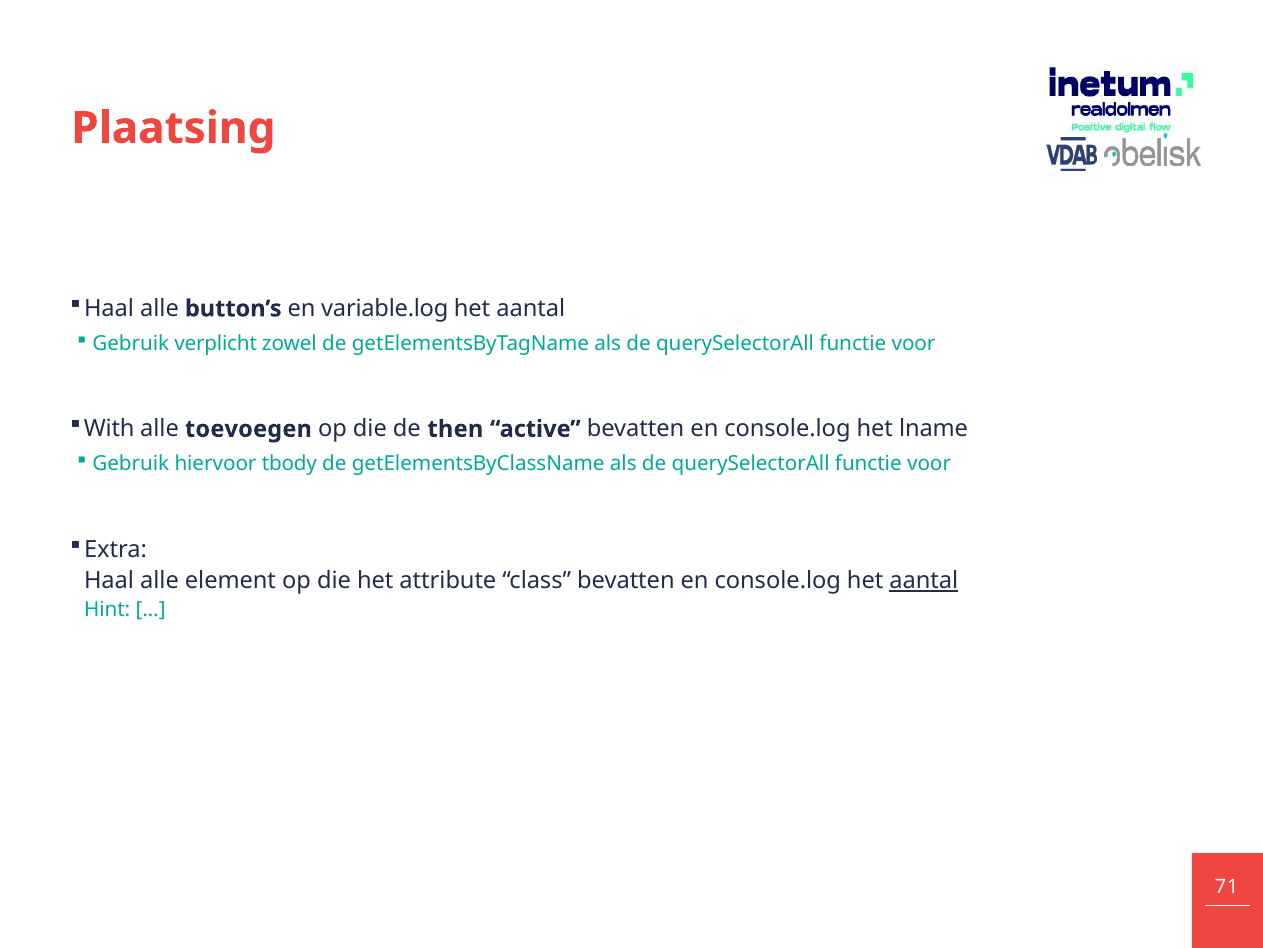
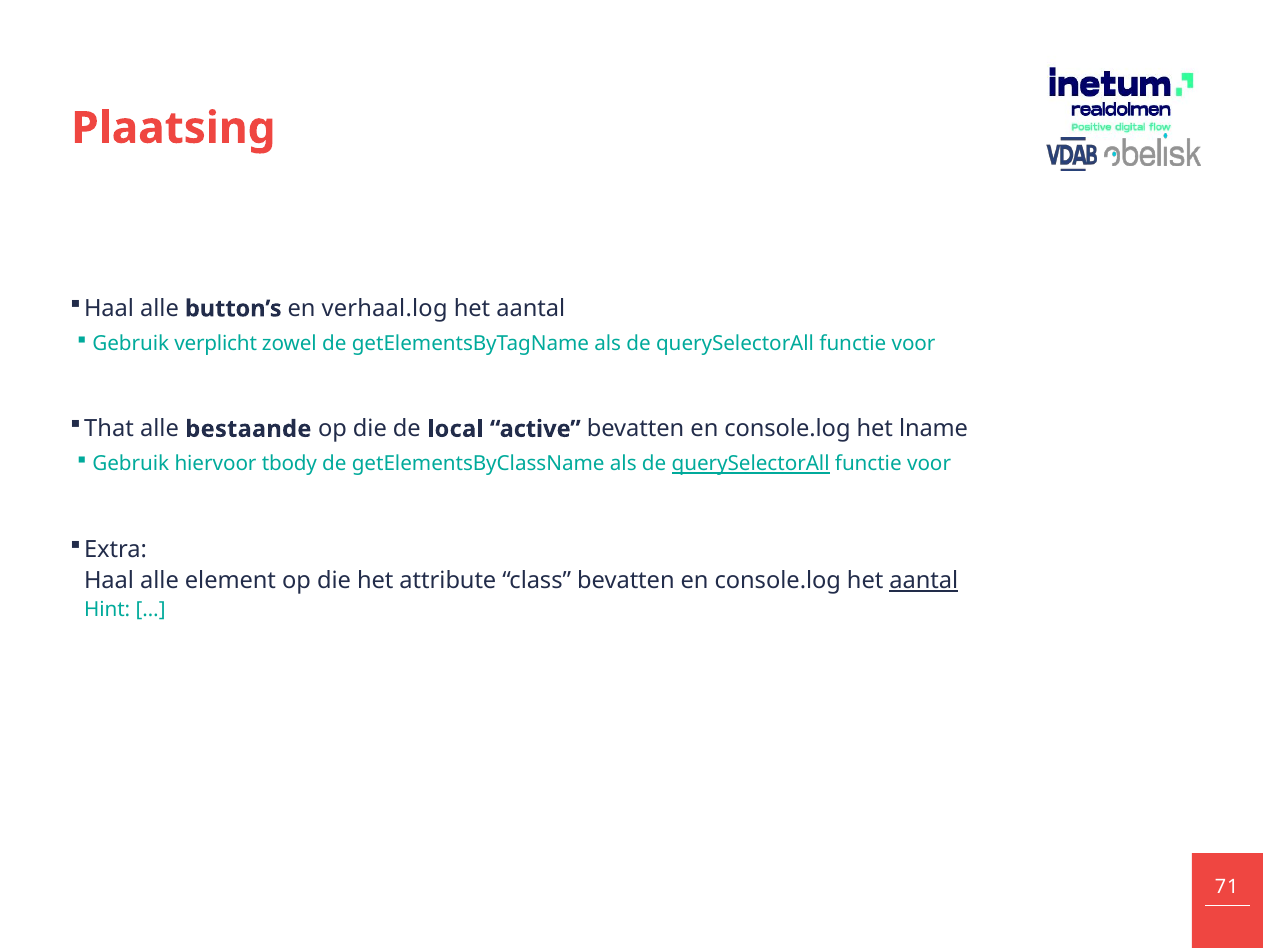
variable.log: variable.log -> verhaal.log (385, 308)
With: With -> That (109, 429)
toevoegen: toevoegen -> bestaande (248, 429)
then: then -> local (455, 429)
querySelectorAll underline: none -> present (751, 464)
